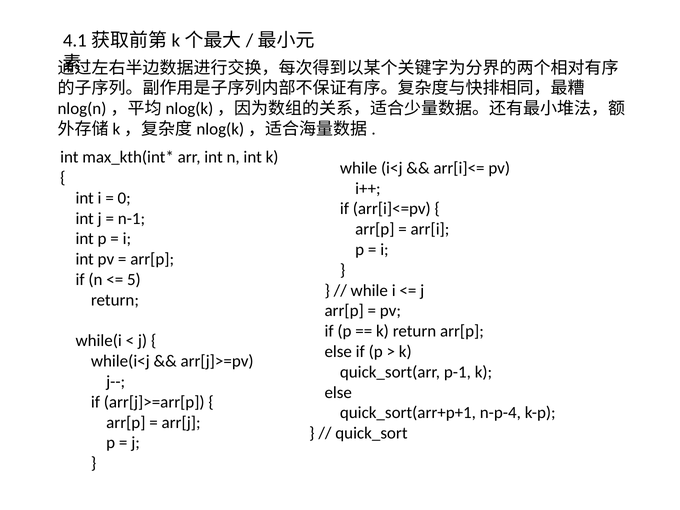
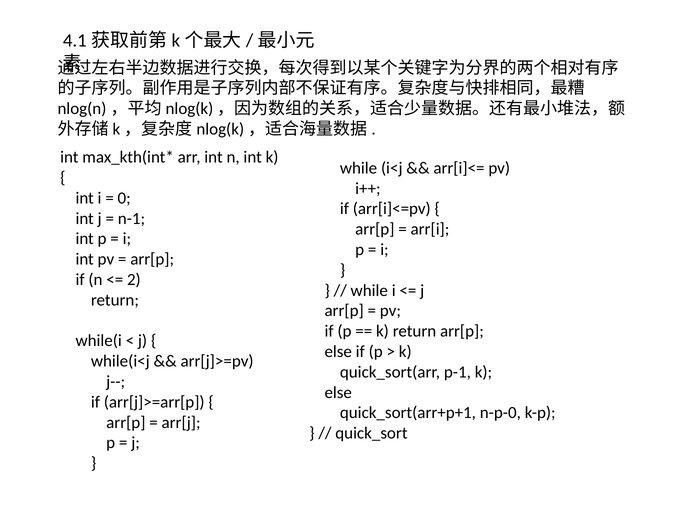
5: 5 -> 2 (134, 280)
n-p-4: n-p-4 -> n-p-0 (500, 413)
